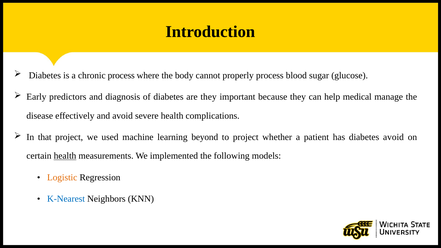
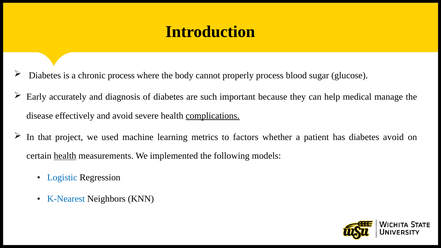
predictors: predictors -> accurately (68, 97)
are they: they -> such (209, 97)
complications underline: none -> present (213, 116)
beyond: beyond -> metrics (205, 137)
to project: project -> factors (246, 137)
Logistic colour: orange -> blue (62, 177)
